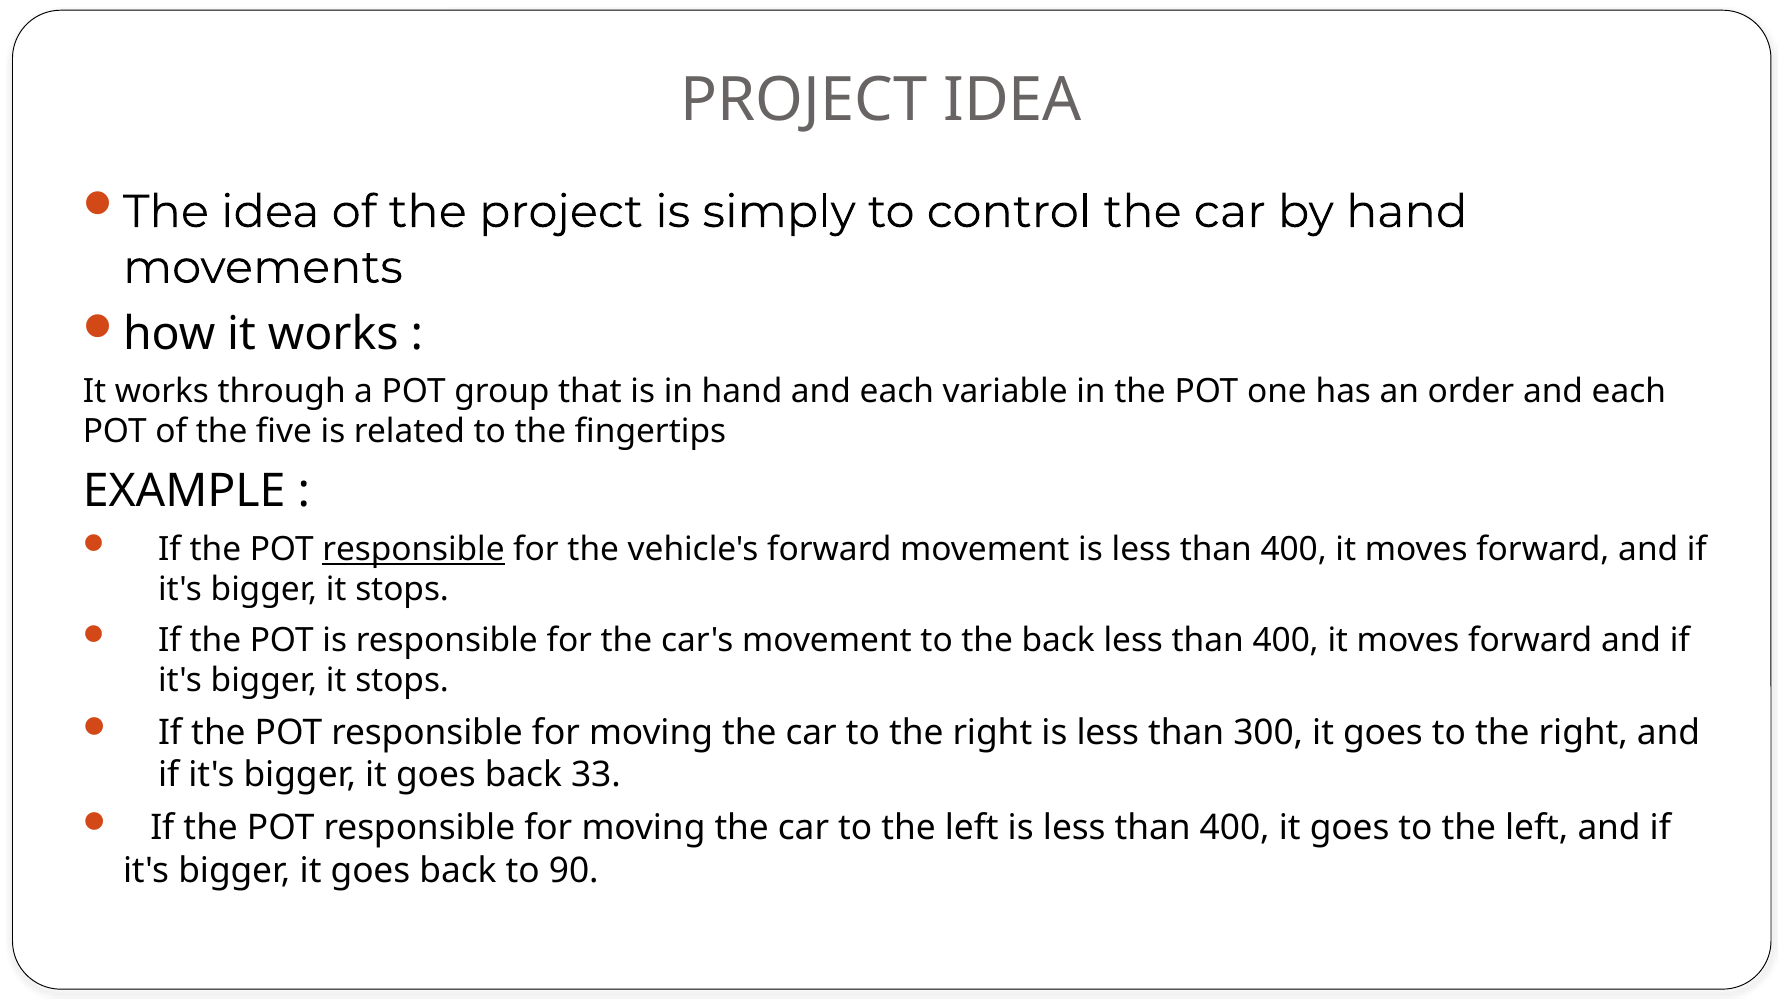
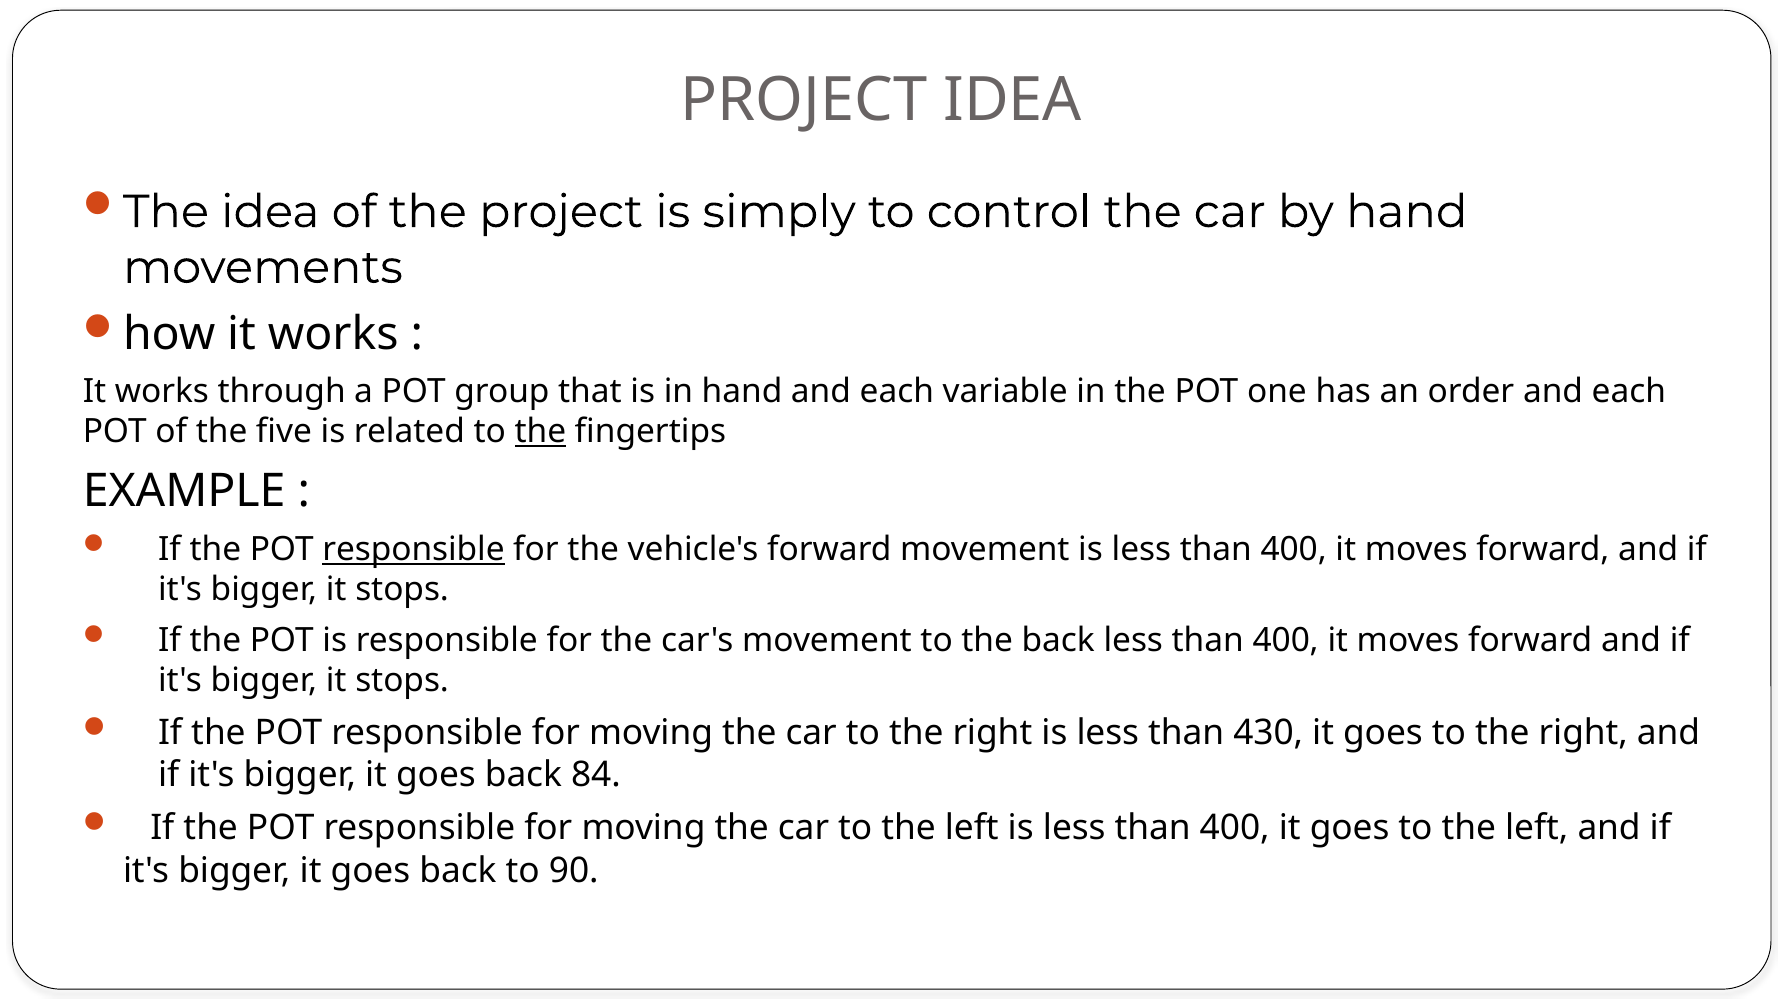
the underline: none -> present (540, 432)
300: 300 -> 430 (1268, 733)
33: 33 -> 84 (596, 775)
